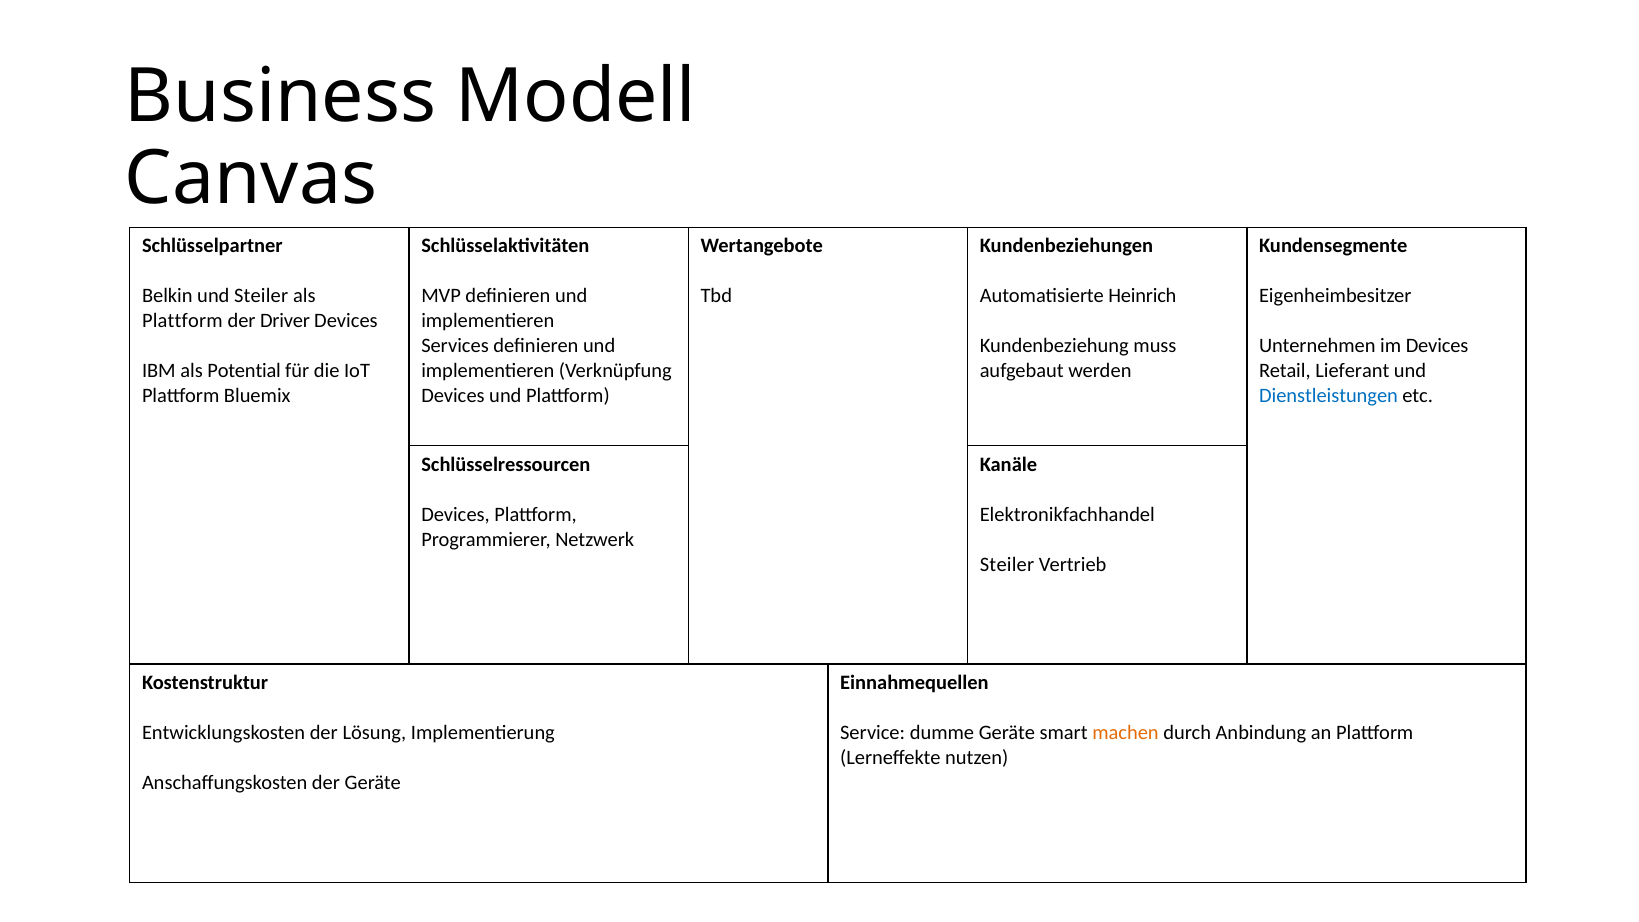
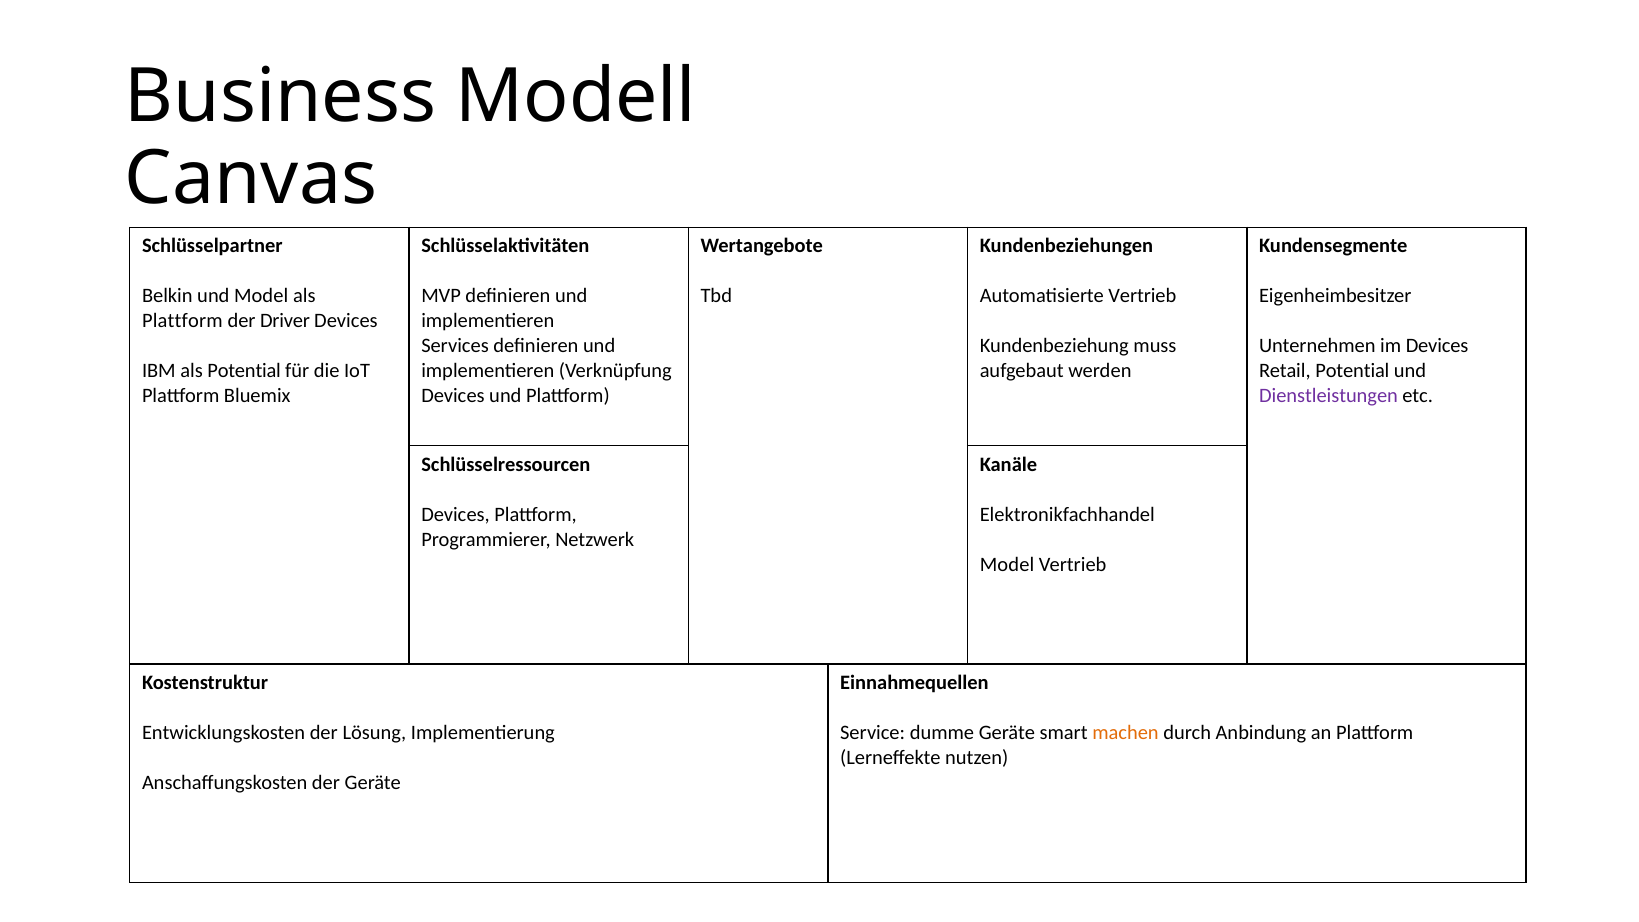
und Steiler: Steiler -> Model (261, 296)
Automatisierte Heinrich: Heinrich -> Vertrieb (1142, 296)
Retail Lieferant: Lieferant -> Potential (1352, 371)
Dienstleistungen colour: blue -> purple (1329, 396)
Steiler: Steiler -> Model (1007, 564)
